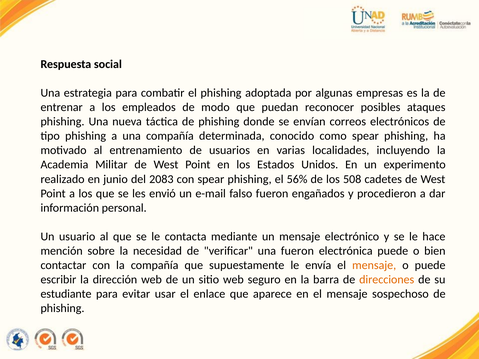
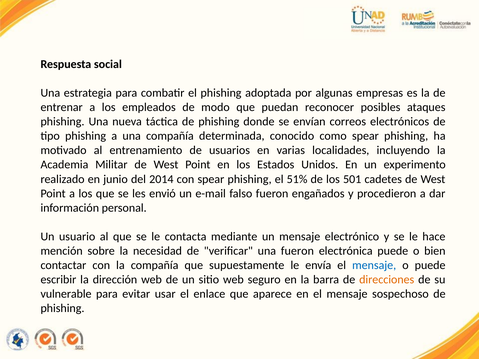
2083: 2083 -> 2014 (161, 179)
56%: 56% -> 51% (297, 179)
508: 508 -> 501 (352, 179)
mensaje colour: orange -> blue (374, 265)
estudiante: estudiante -> vulnerable (66, 294)
